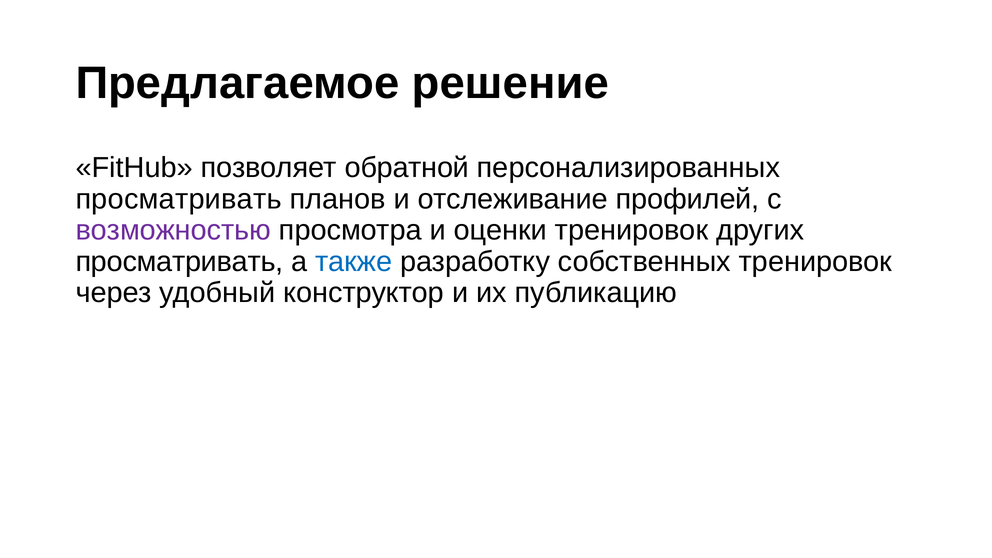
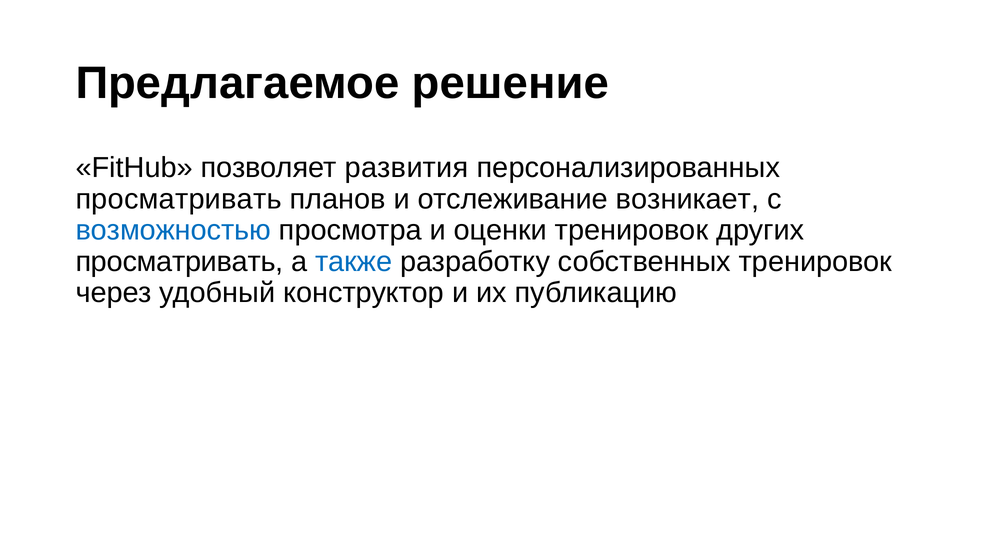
обратной: обратной -> развития (407, 168)
профилей: профилей -> возникает (688, 199)
возможностью colour: purple -> blue (173, 230)
